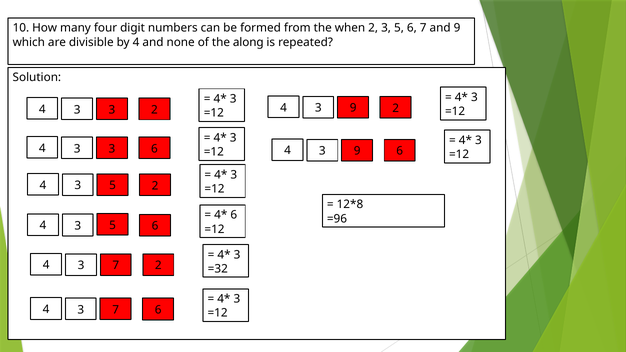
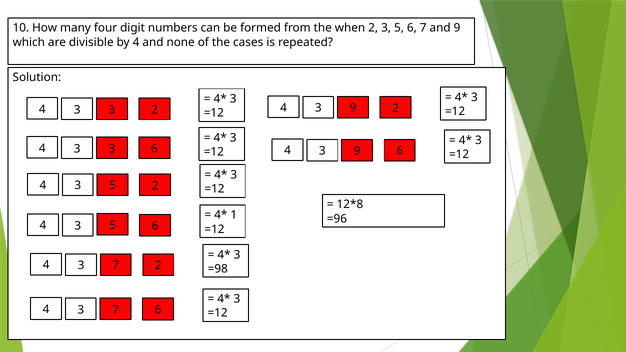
along: along -> cases (248, 42)
6: 6 -> 1 (234, 215)
=32: =32 -> =98 (218, 269)
